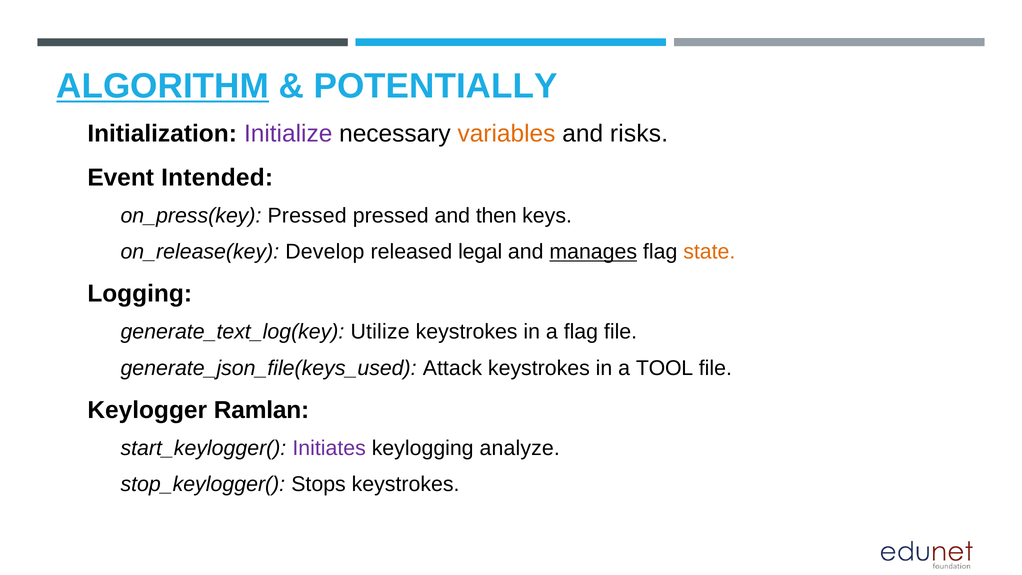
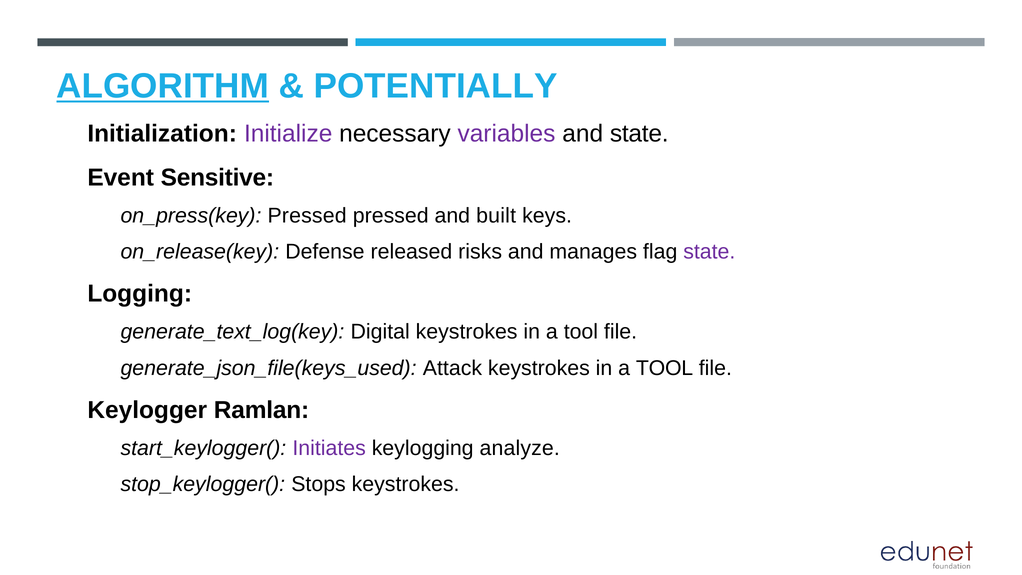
variables colour: orange -> purple (506, 134)
and risks: risks -> state (639, 134)
Intended: Intended -> Sensitive (217, 178)
then: then -> built (496, 216)
Develop: Develop -> Defense (325, 252)
legal: legal -> risks (480, 252)
manages underline: present -> none (593, 252)
state colour: orange -> purple (709, 252)
Utilize: Utilize -> Digital (380, 332)
flag: flag -> tool (581, 332)
